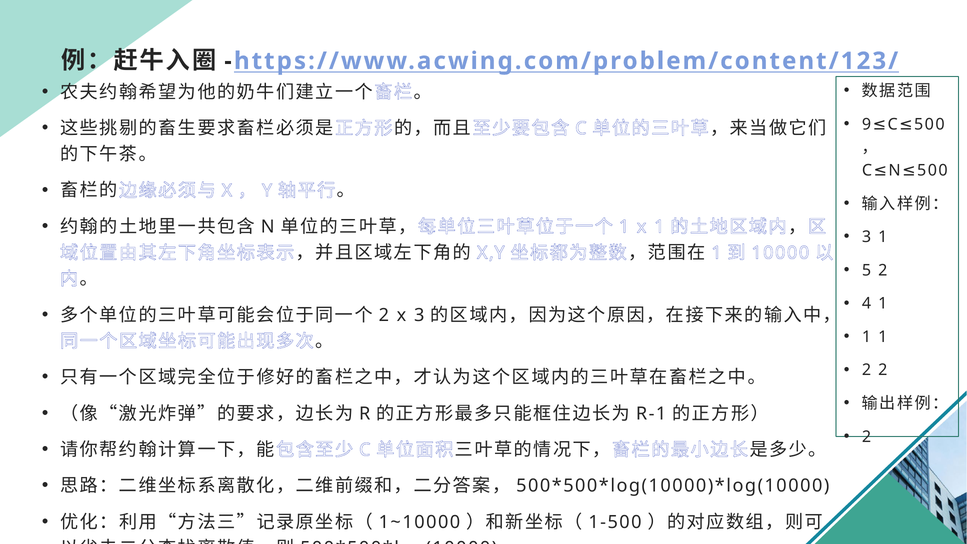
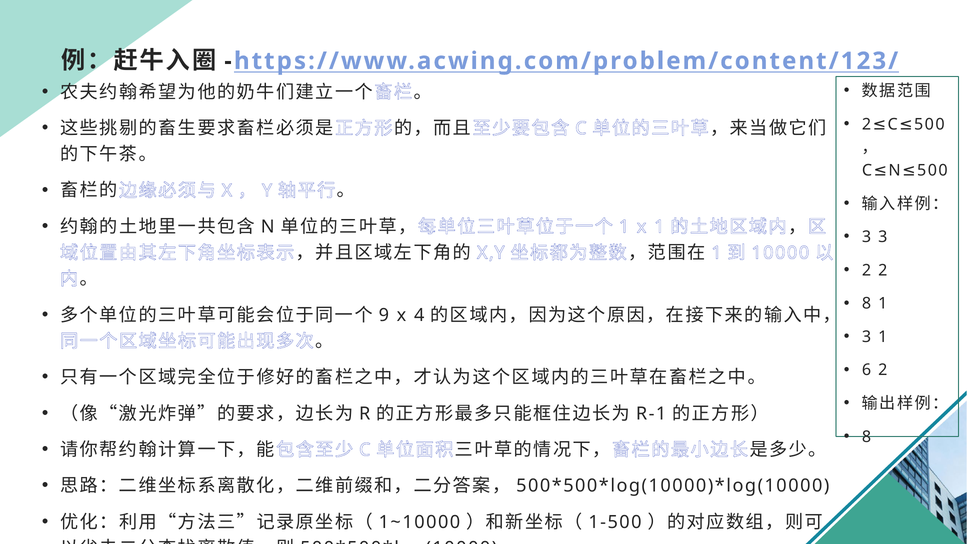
9: 9 -> 2 (867, 124)
3 1: 1 -> 3 (883, 237)
5: 5 -> 2 (867, 270)
4: 4 -> 8 (867, 304)
2: 2 -> 9 (384, 315)
x 3: 3 -> 4 (419, 315)
1: 1 -> 3 (867, 337)
2: 2 -> 6 (867, 370)
2: 2 -> 8 (867, 437)
